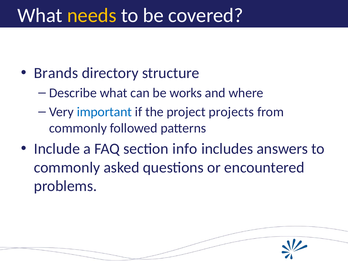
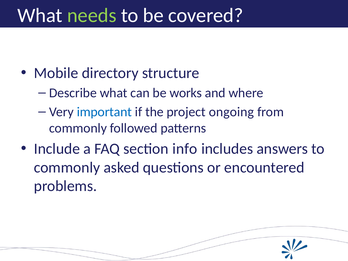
needs colour: yellow -> light green (92, 15)
Brands: Brands -> Mobile (56, 73)
projects: projects -> ongoing (231, 112)
